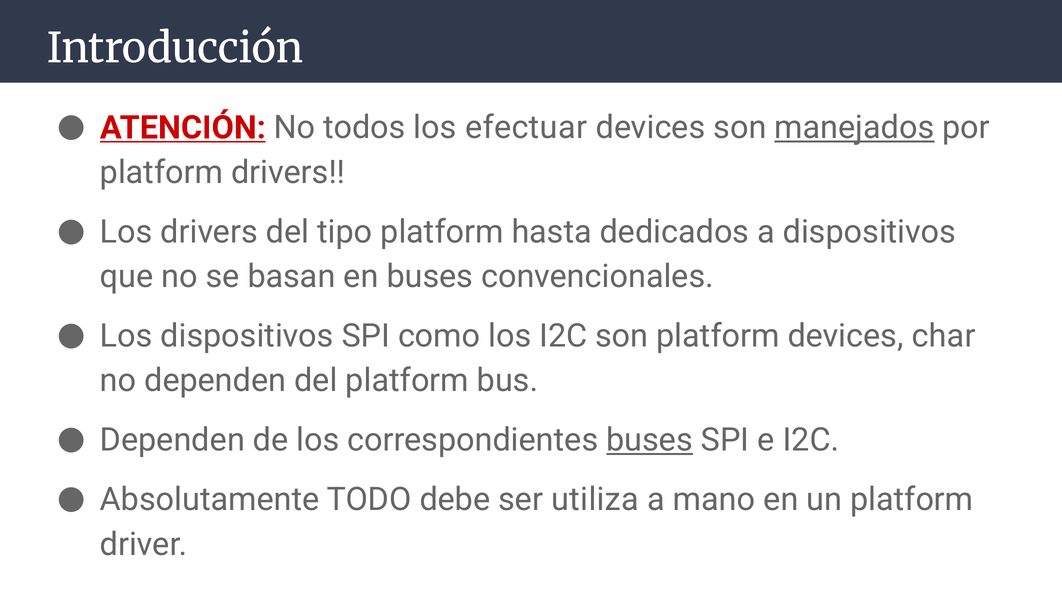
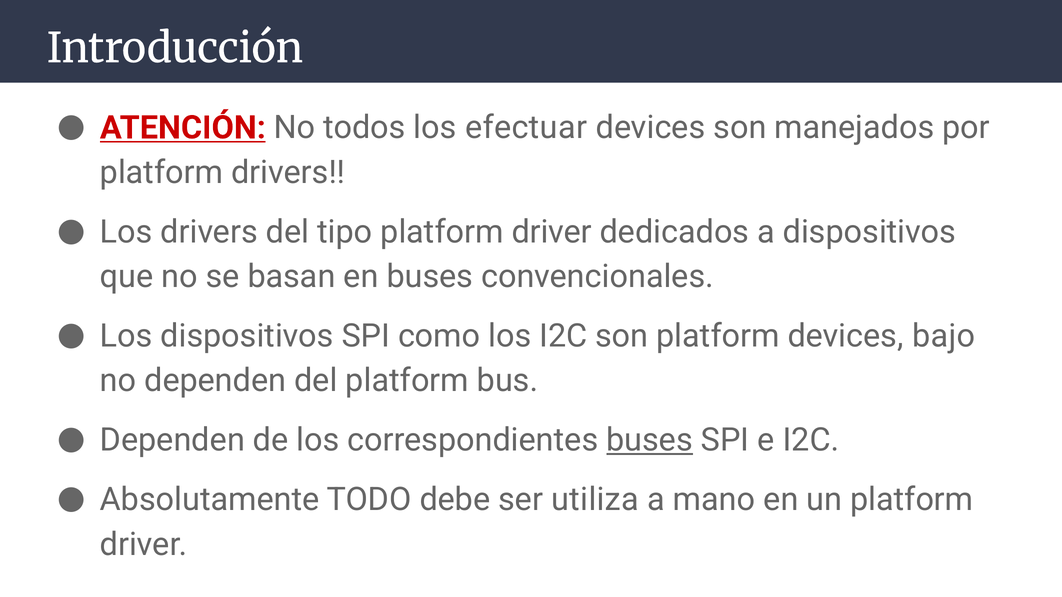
manejados underline: present -> none (854, 128)
tipo platform hasta: hasta -> driver (552, 232)
char: char -> bajo (944, 336)
